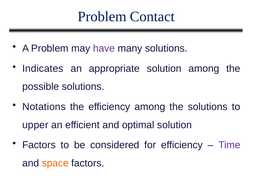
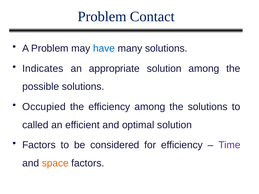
have colour: purple -> blue (104, 48)
Notations: Notations -> Occupied (44, 107)
upper: upper -> called (35, 125)
